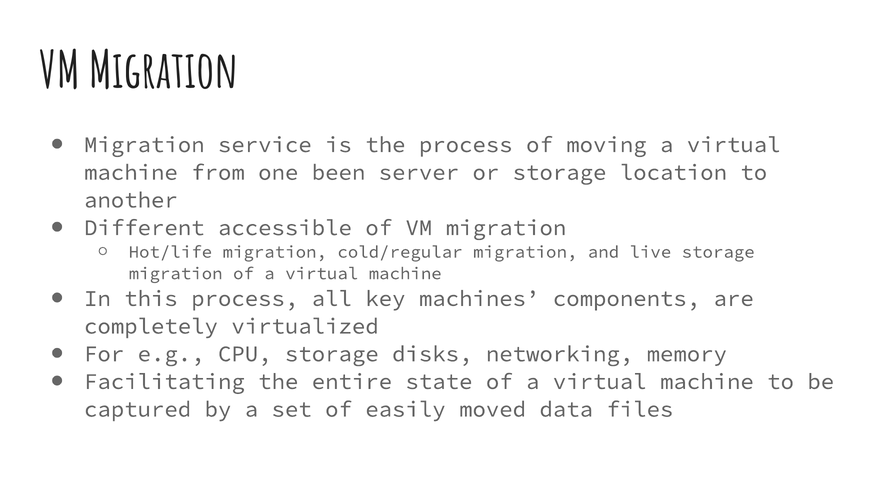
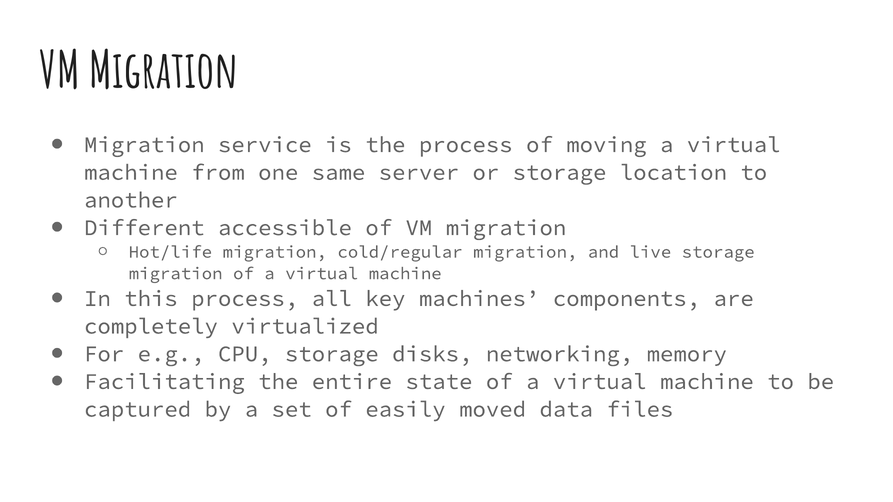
been: been -> same (339, 172)
